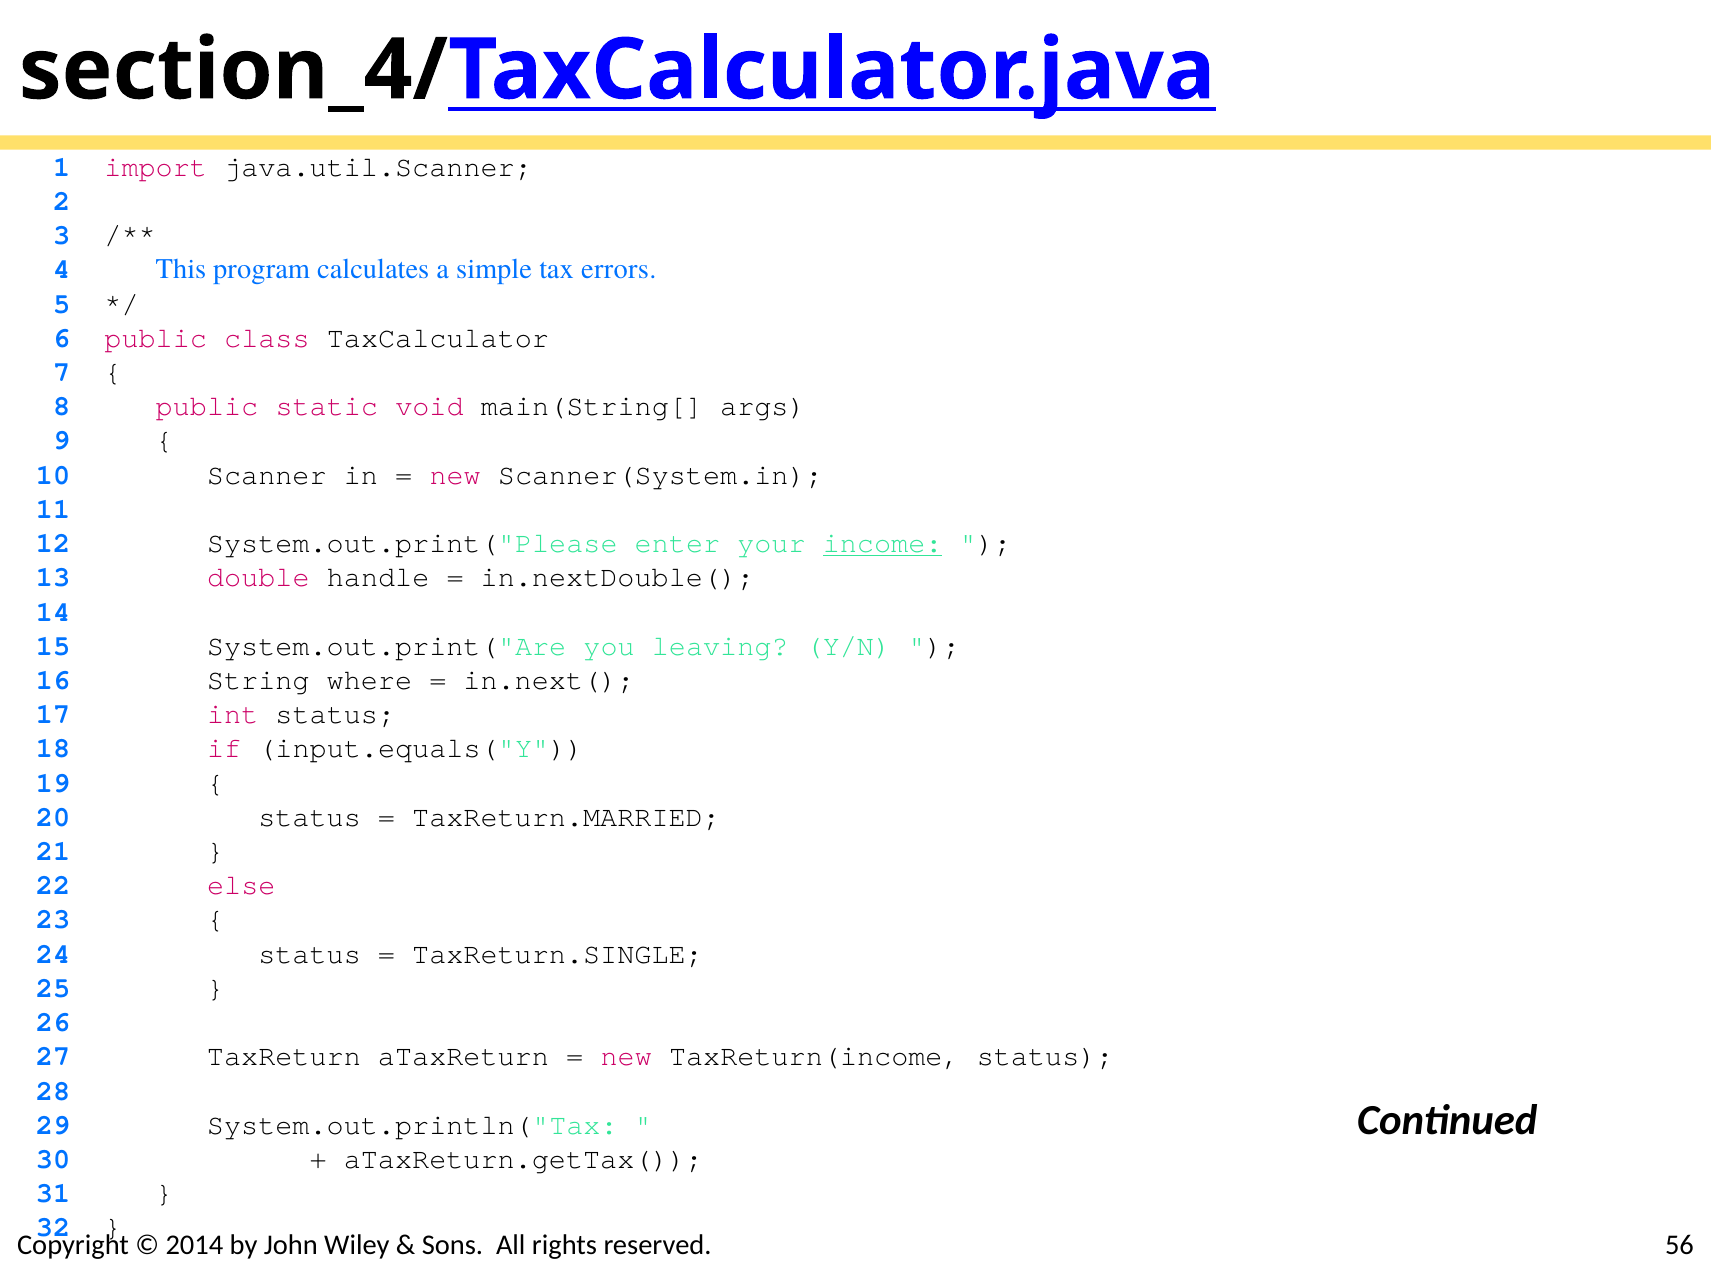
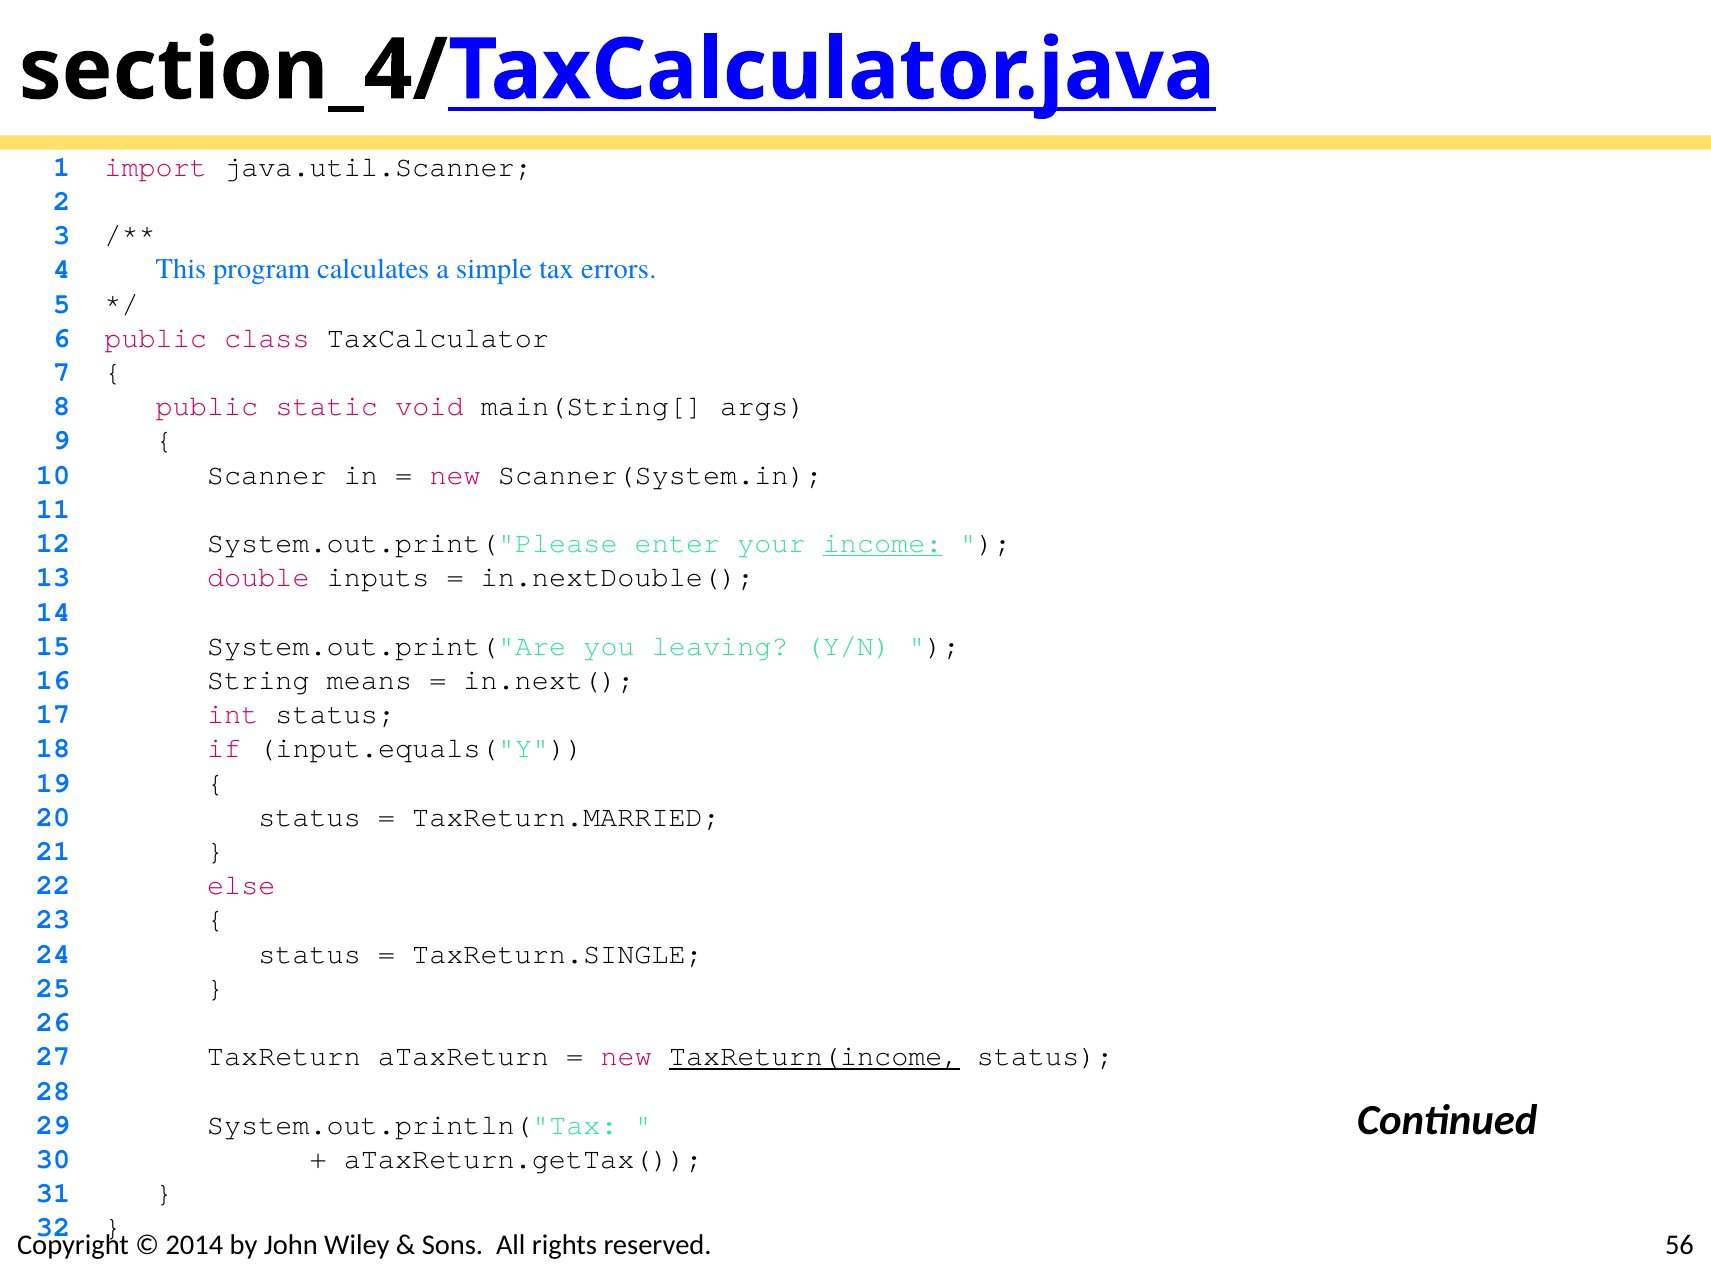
handle: handle -> inputs (378, 578)
where: where -> means (369, 680)
TaxReturn(income underline: none -> present (814, 1057)
